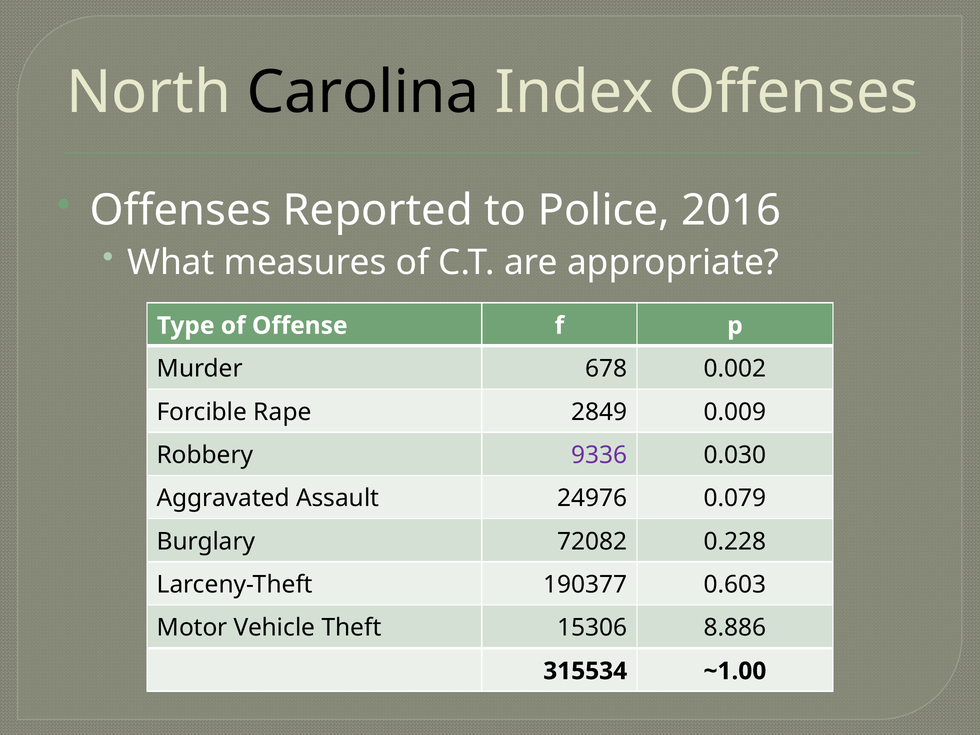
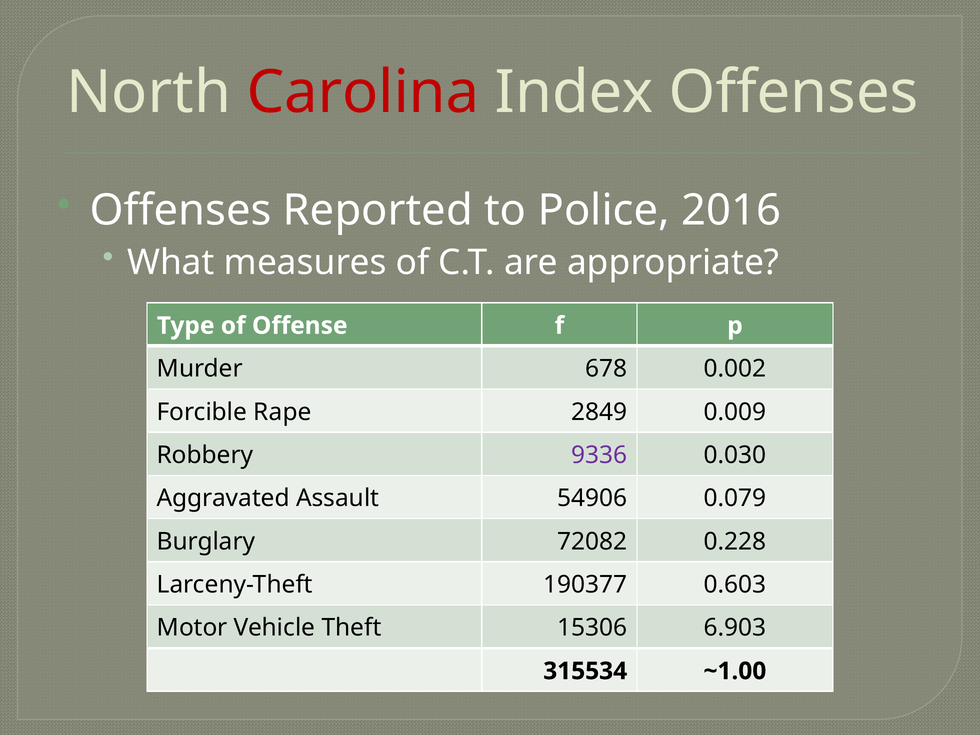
Carolina colour: black -> red (363, 93)
24976: 24976 -> 54906 (592, 498)
8.886: 8.886 -> 6.903 (735, 628)
